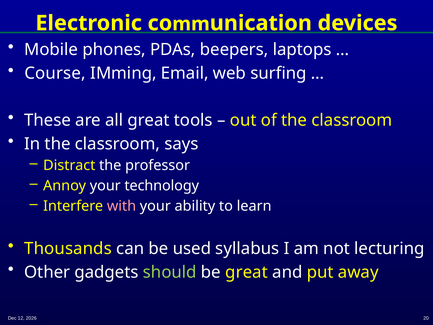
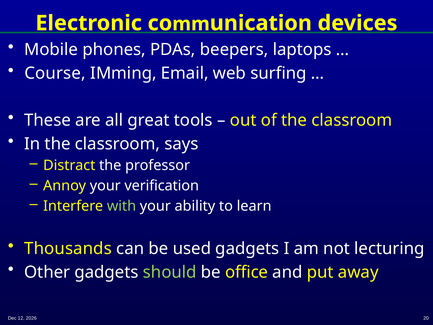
technology: technology -> verification (162, 186)
with colour: pink -> light green (122, 206)
used syllabus: syllabus -> gadgets (247, 248)
be great: great -> office (247, 272)
